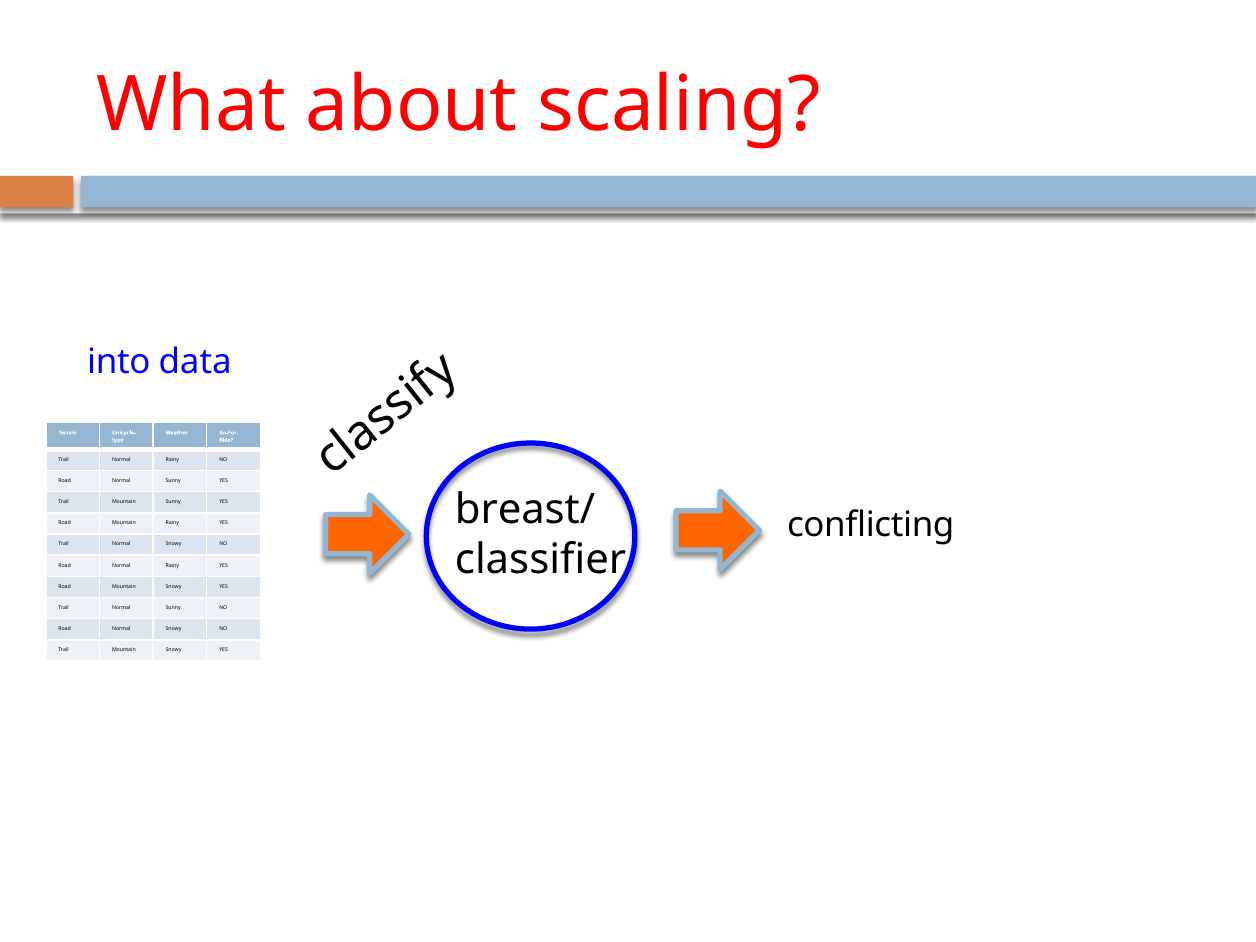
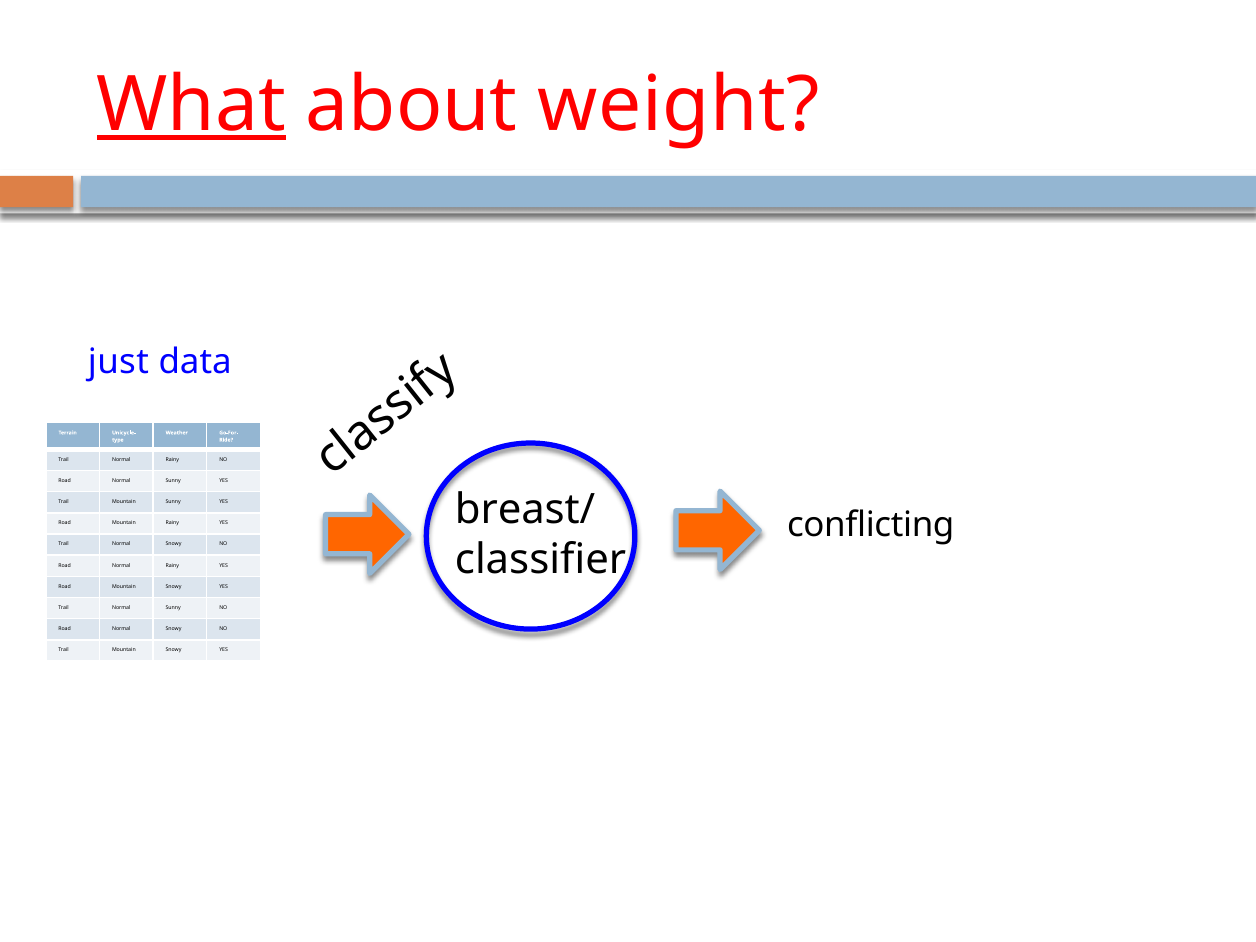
What underline: none -> present (191, 105)
scaling: scaling -> weight (679, 105)
into: into -> just (118, 362)
